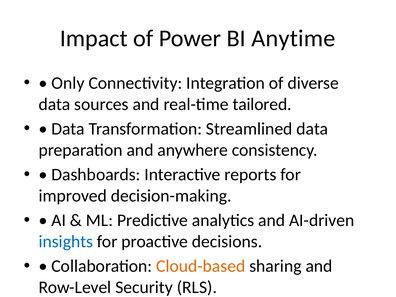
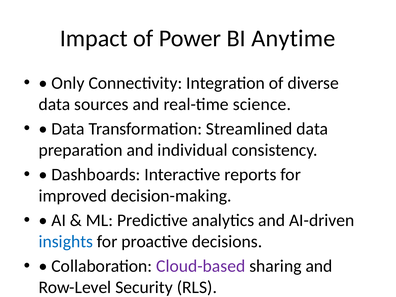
tailored: tailored -> science (262, 104)
anywhere: anywhere -> individual (193, 150)
Cloud-based colour: orange -> purple (201, 266)
